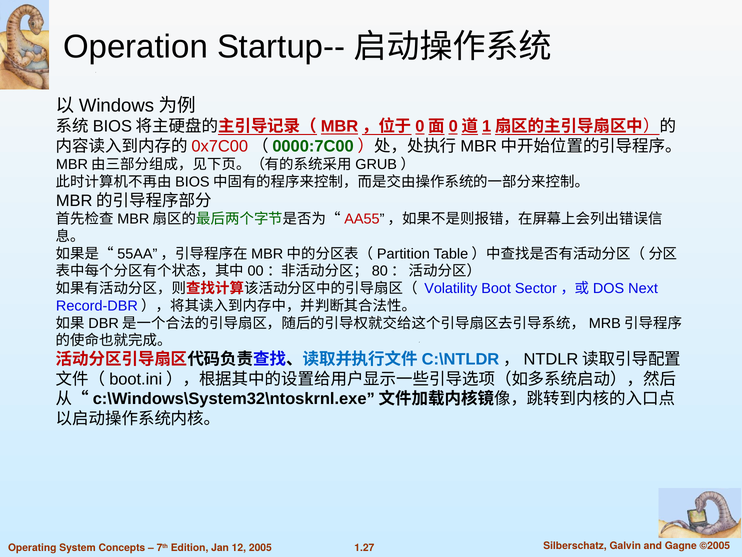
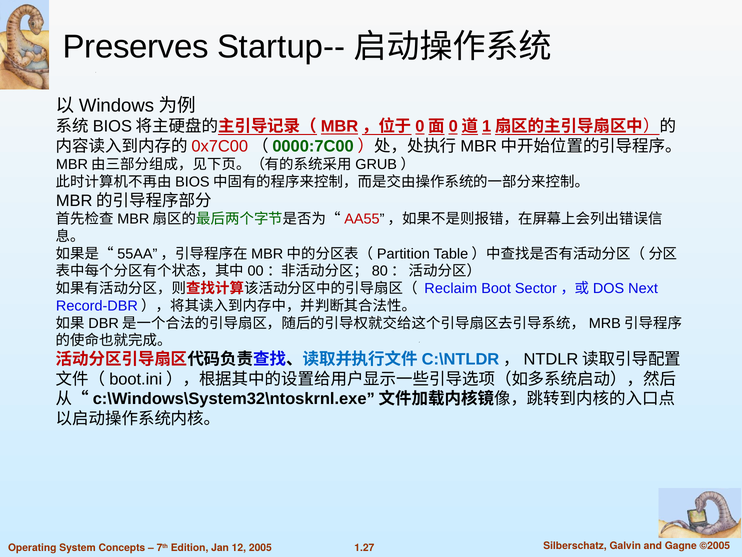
Operation: Operation -> Preserves (136, 47)
Volatility: Volatility -> Reclaim (451, 288)
